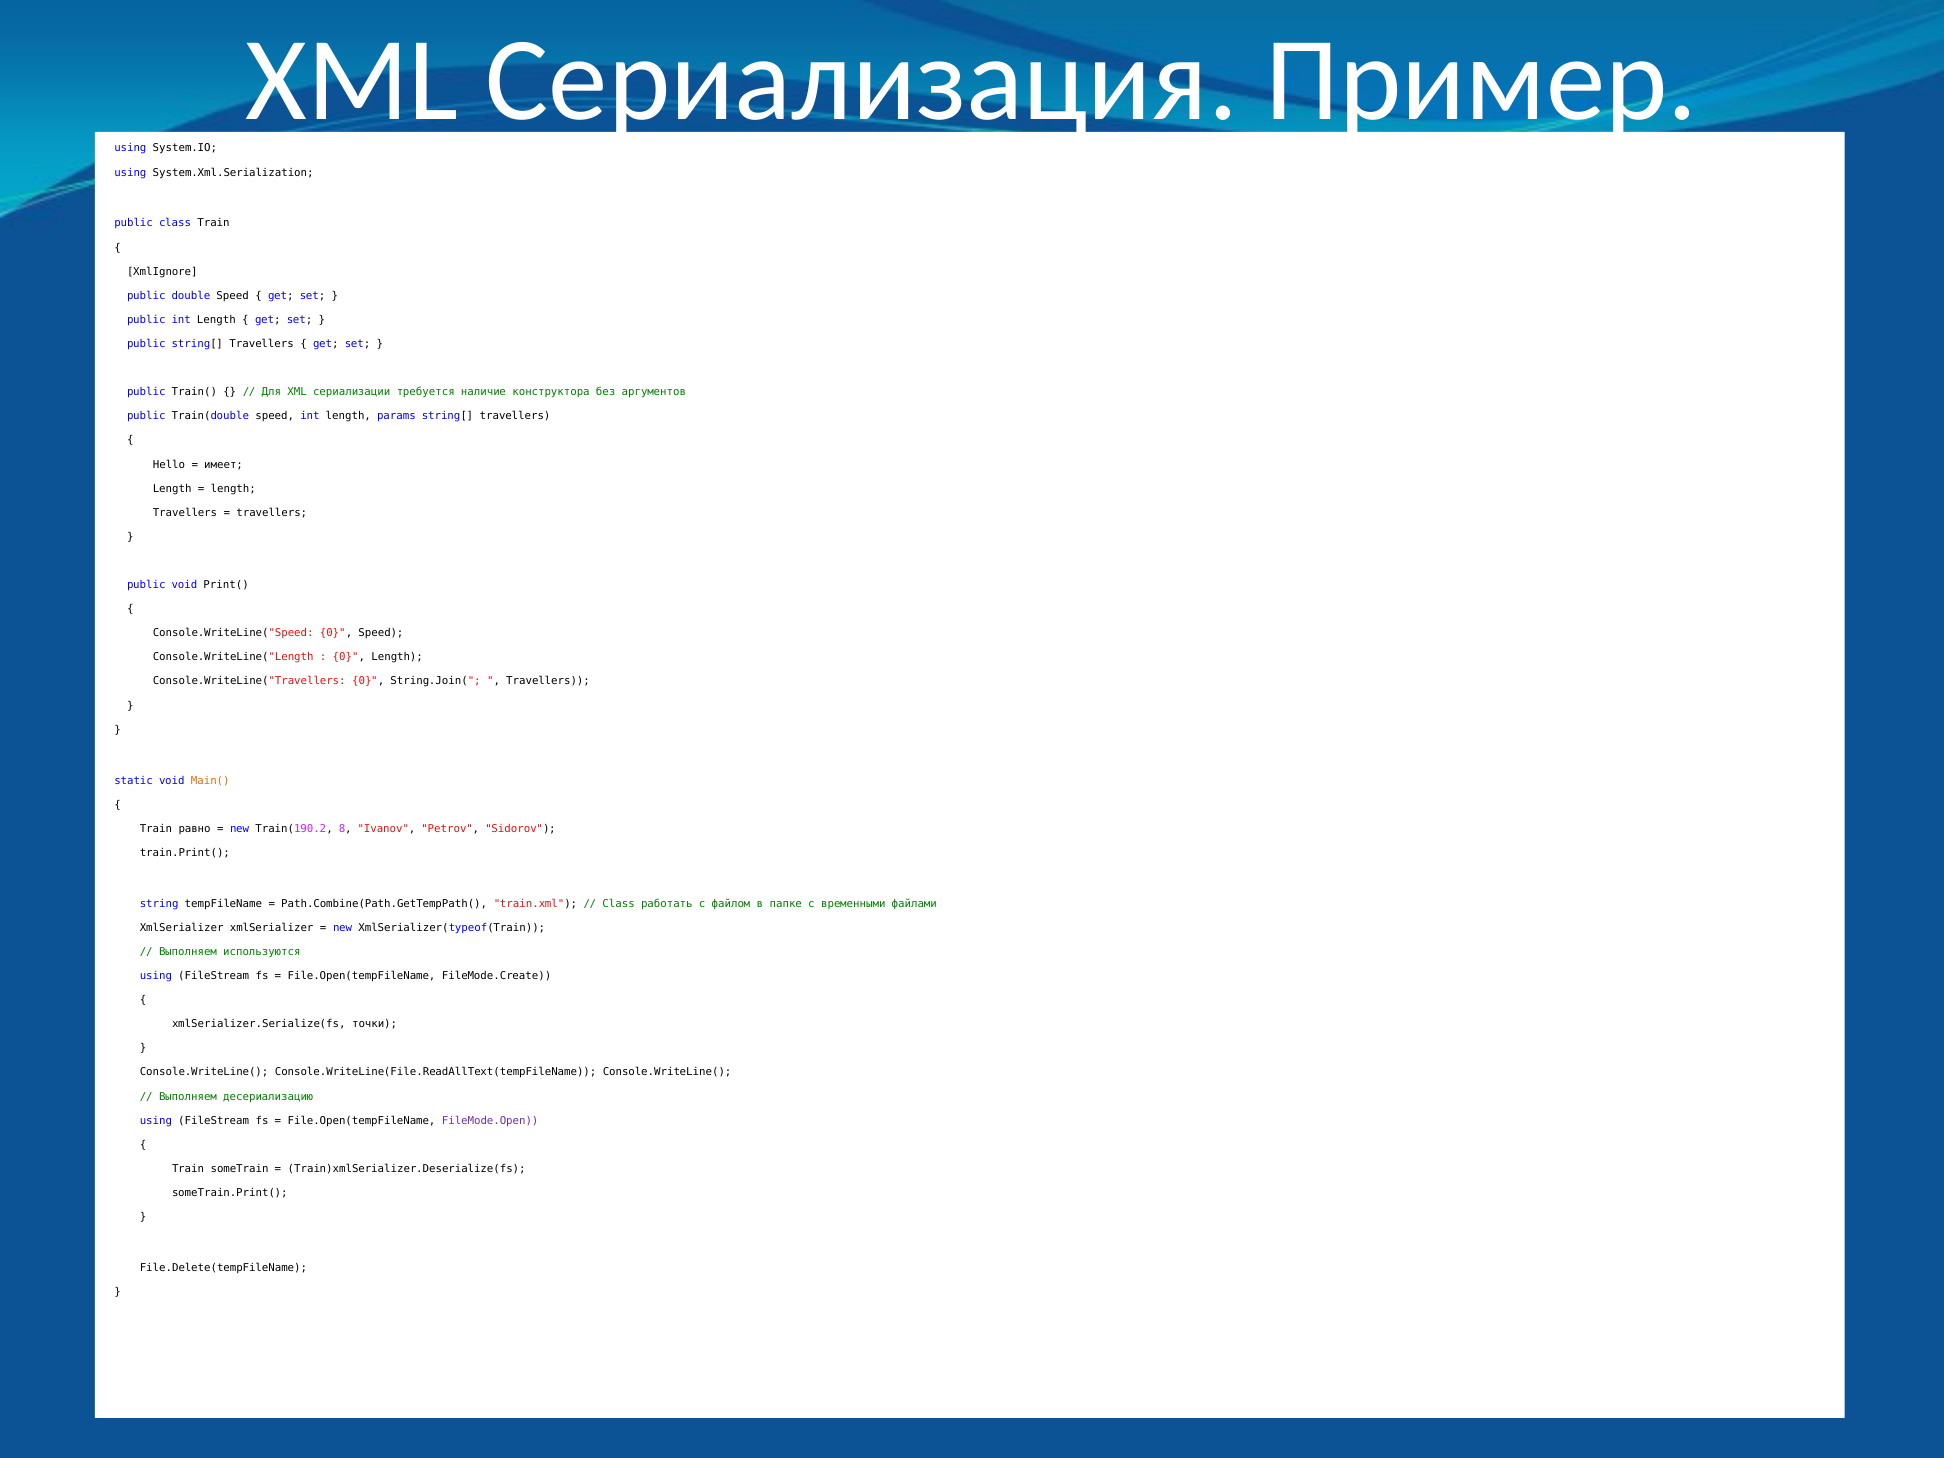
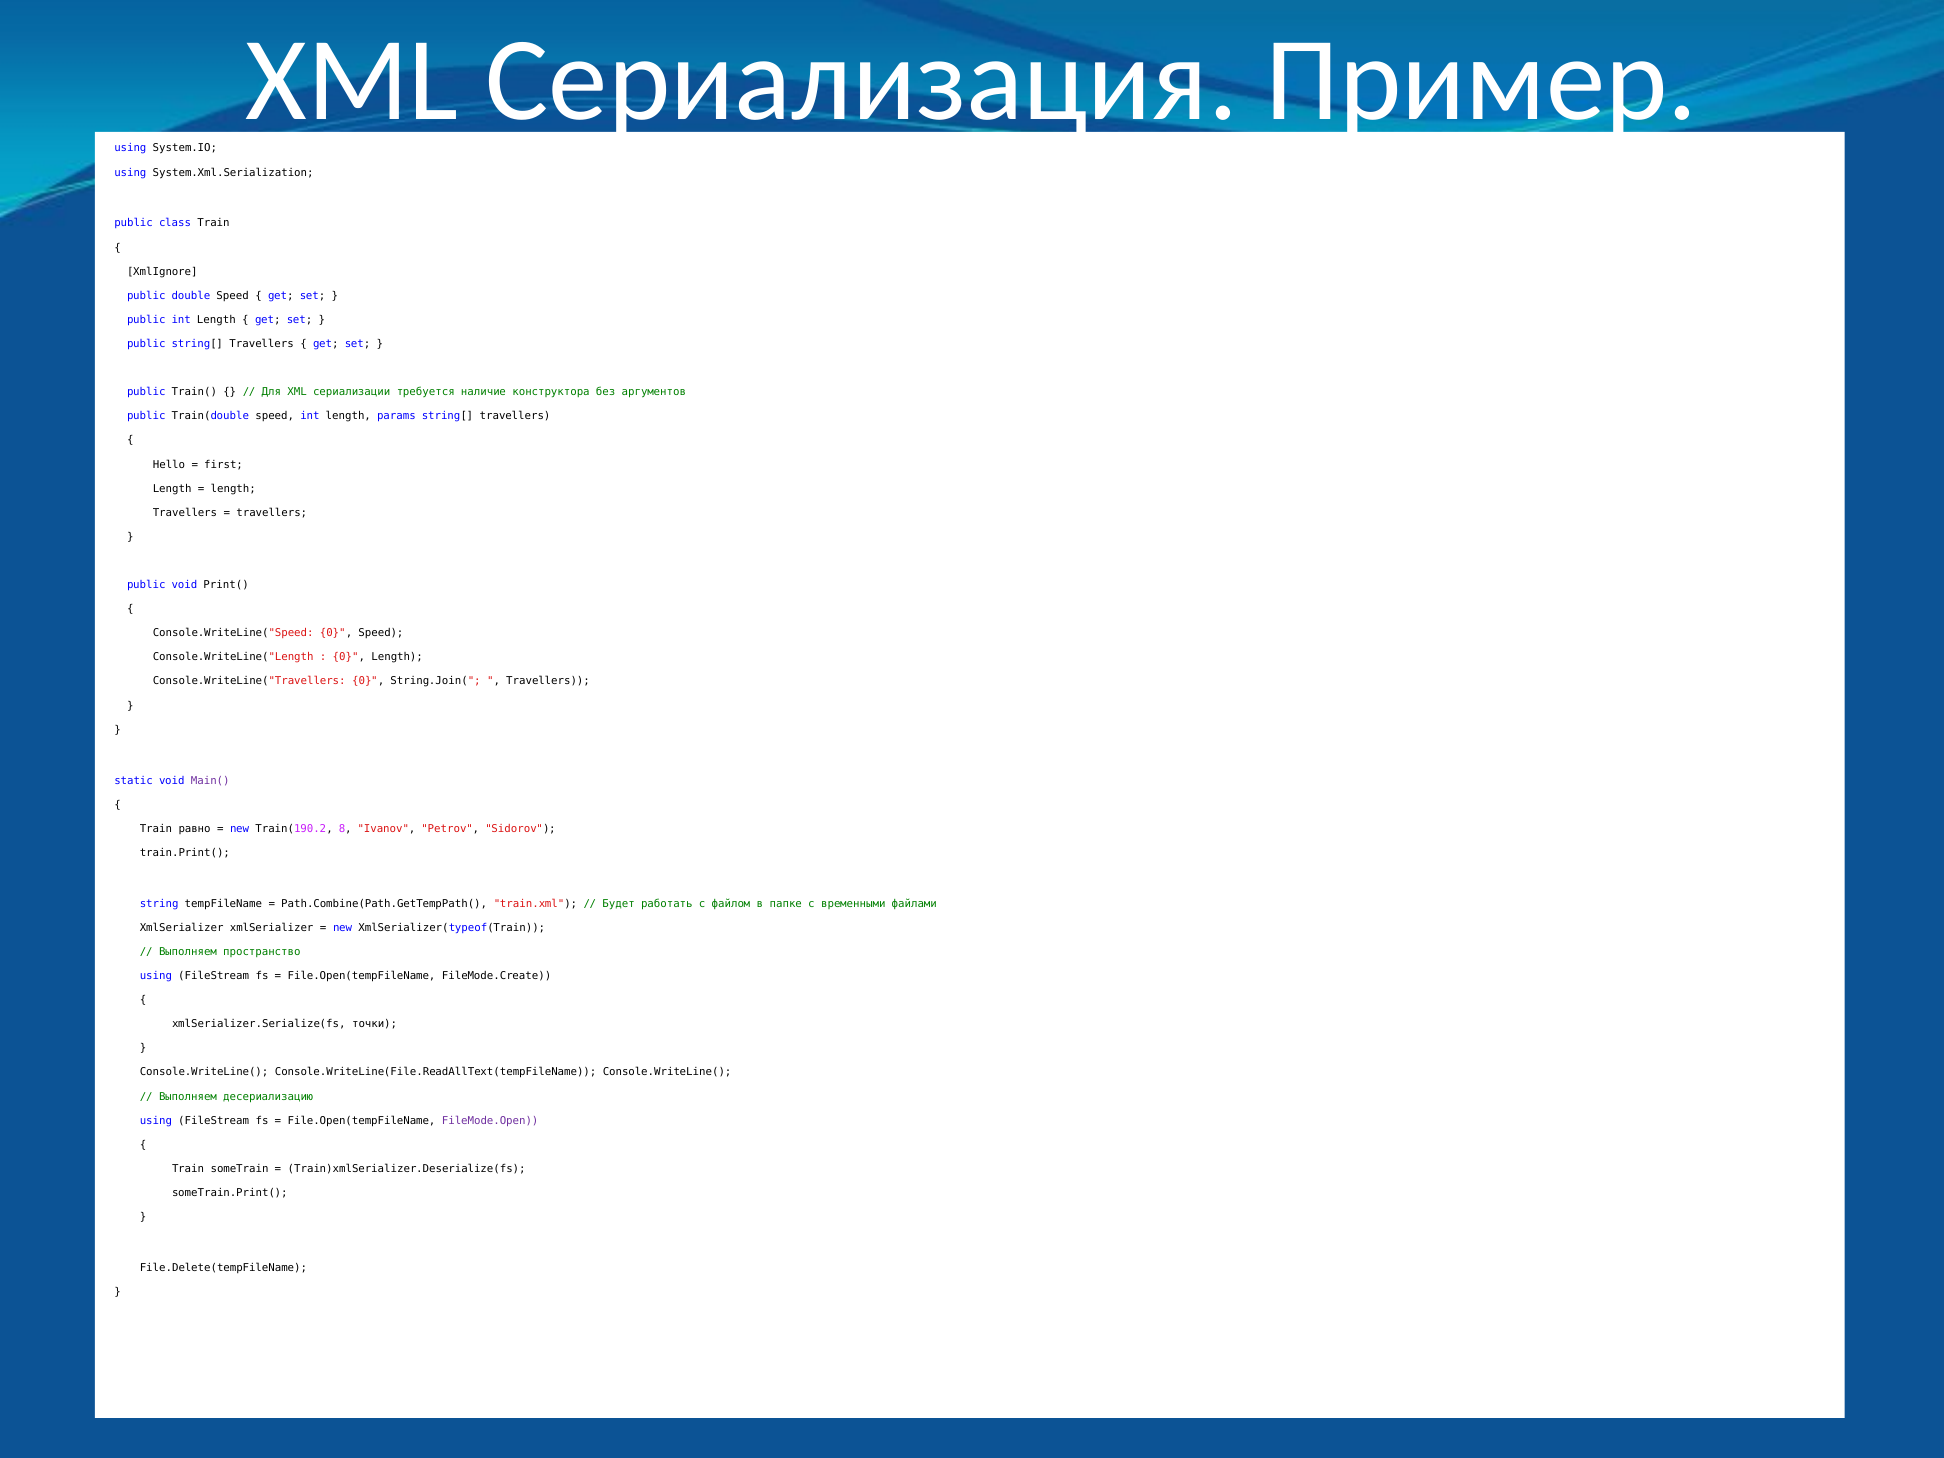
имеет: имеет -> first (224, 464)
Main( colour: orange -> purple (210, 780)
Class: Class -> Будет (619, 904)
используются: используются -> пространство (262, 952)
